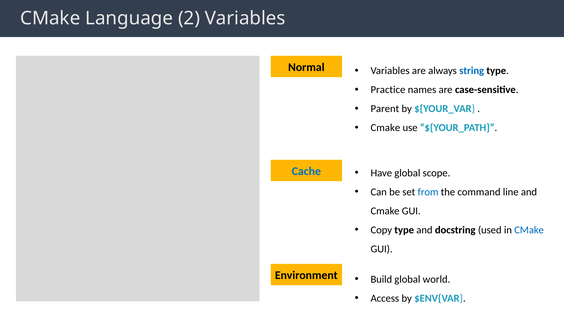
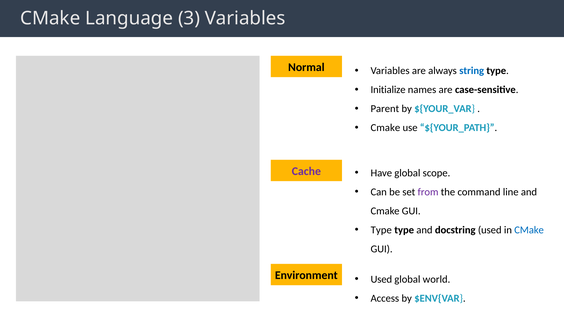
2: 2 -> 3 (189, 18)
Practice: Practice -> Initialize (388, 90)
Cache colour: blue -> purple (306, 171)
from colour: blue -> purple (428, 192)
Copy: Copy -> Type (381, 230)
Build: Build -> Used (381, 280)
